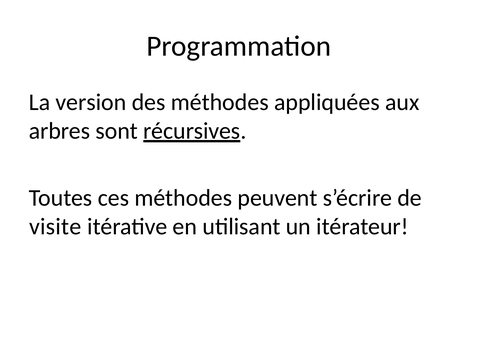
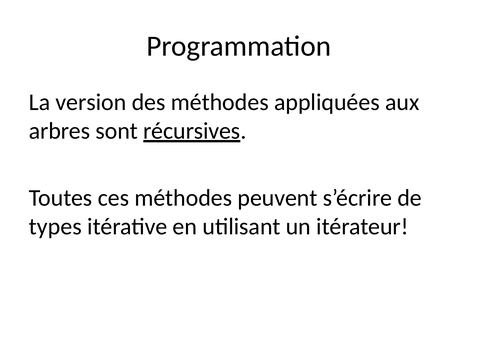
visite: visite -> types (55, 226)
